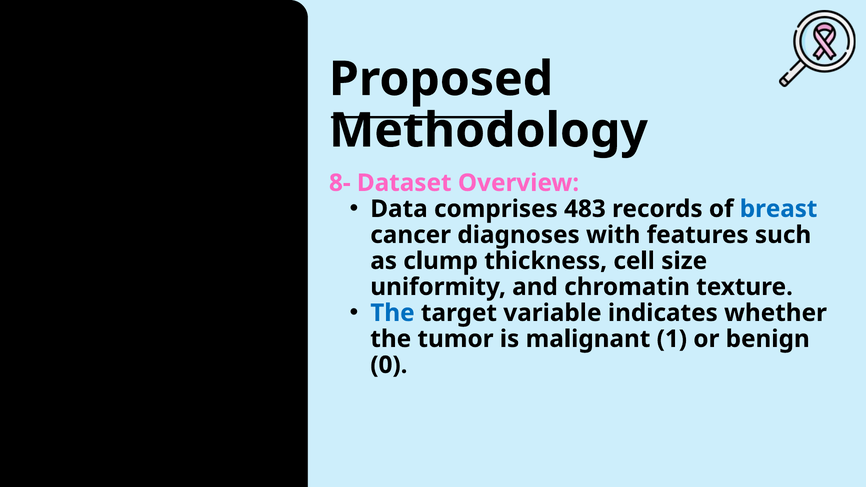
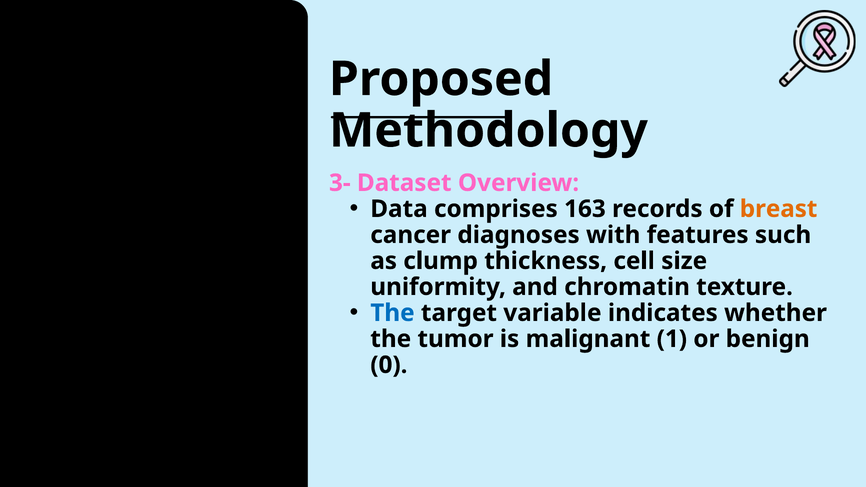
8-: 8- -> 3- (340, 183)
483: 483 -> 163 (585, 209)
breast colour: blue -> orange (779, 209)
